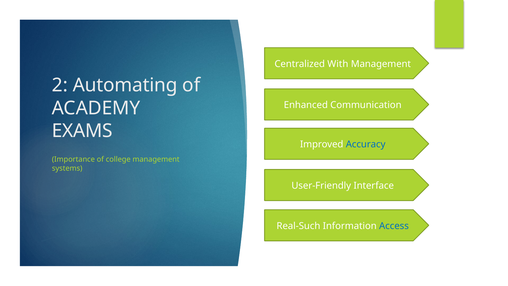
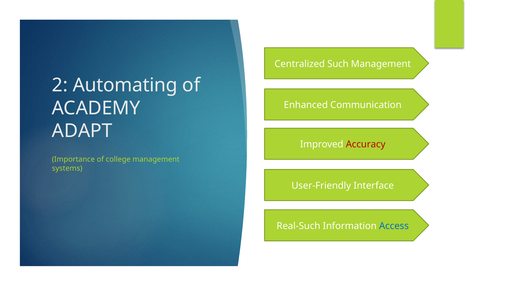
With: With -> Such (338, 64)
EXAMS: EXAMS -> ADAPT (82, 131)
Accuracy colour: blue -> red (366, 144)
